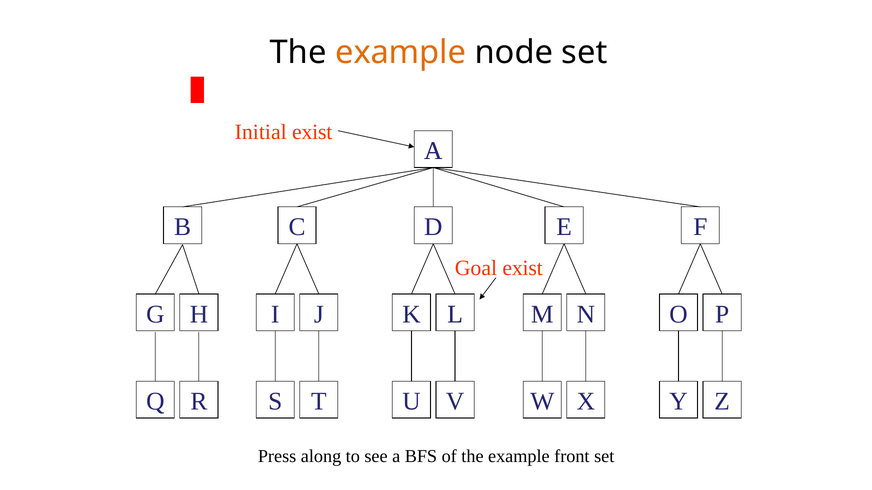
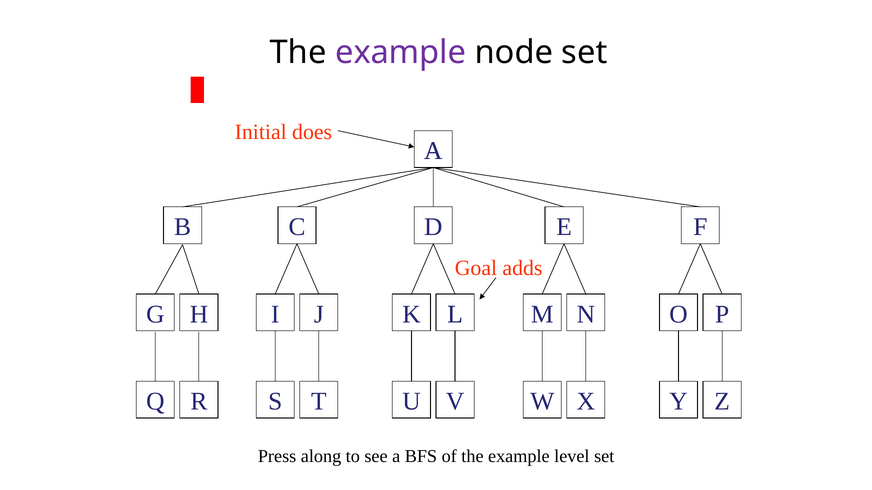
example colour: orange -> purple (401, 52)
Initial exist: exist -> does (312, 132)
Goal exist: exist -> adds (522, 269)
front: front -> level (572, 457)
